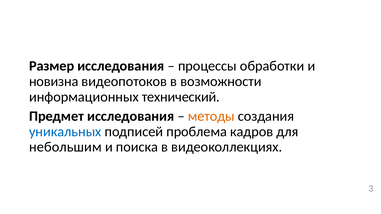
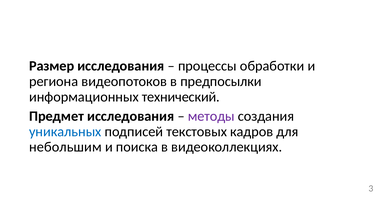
новизна: новизна -> региона (54, 82)
возможности: возможности -> предпосылки (221, 82)
методы colour: orange -> purple (211, 116)
проблема: проблема -> текстовых (197, 132)
